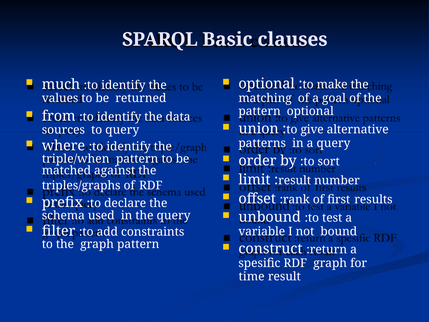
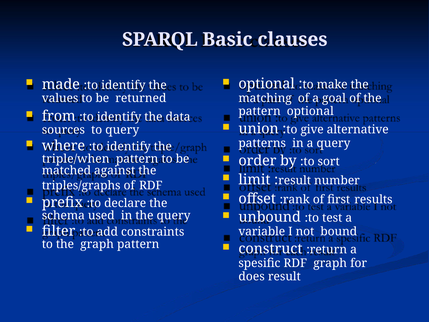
much: much -> made (61, 84)
time: time -> does (252, 276)
